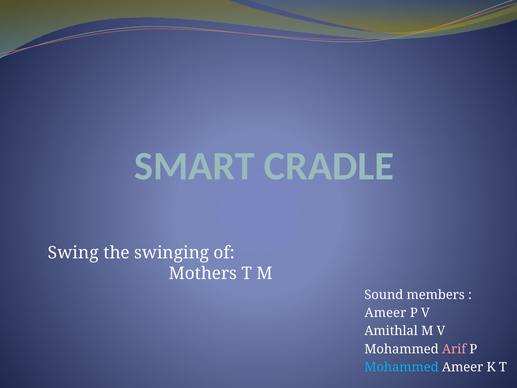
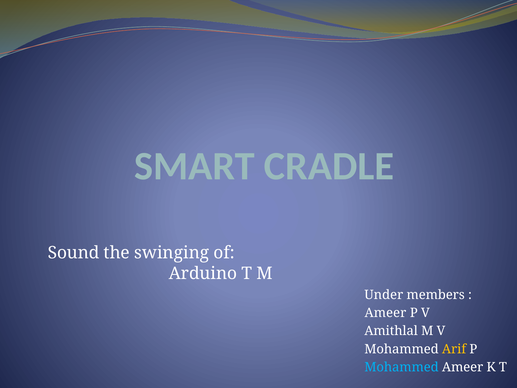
Swing: Swing -> Sound (74, 253)
Mothers: Mothers -> Arduino (203, 273)
Sound: Sound -> Under (384, 295)
Arif colour: pink -> yellow (454, 349)
